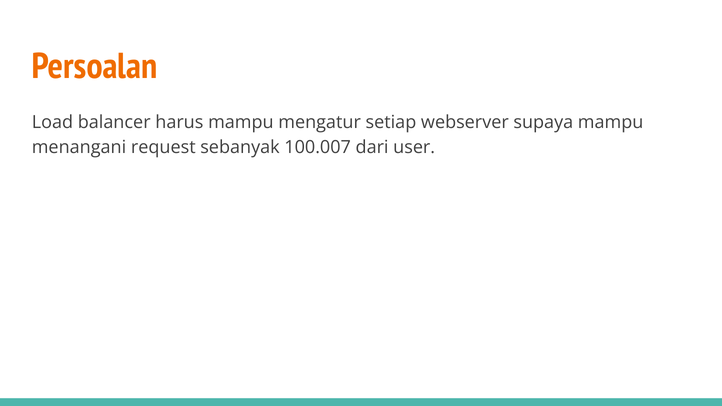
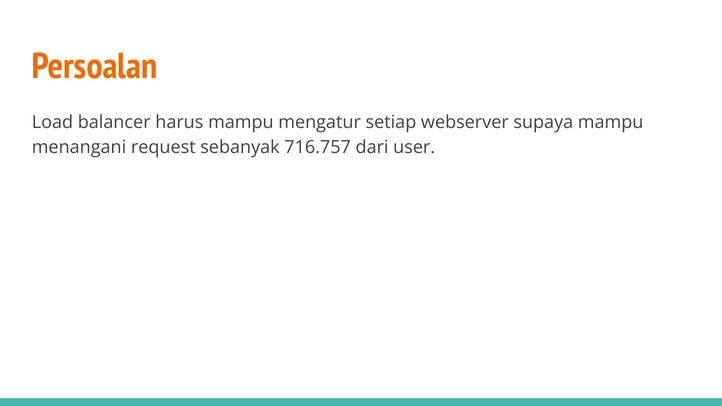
100.007: 100.007 -> 716.757 (318, 147)
